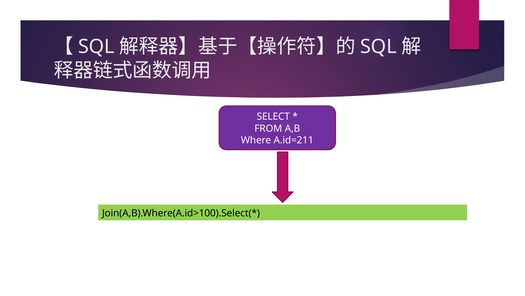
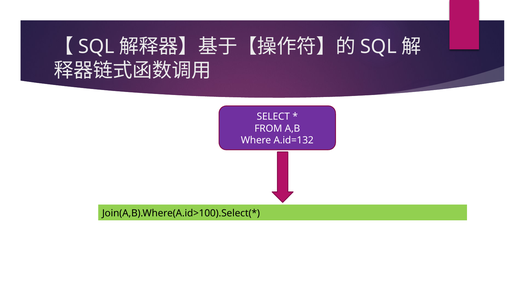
A.id=211: A.id=211 -> A.id=132 (294, 140)
